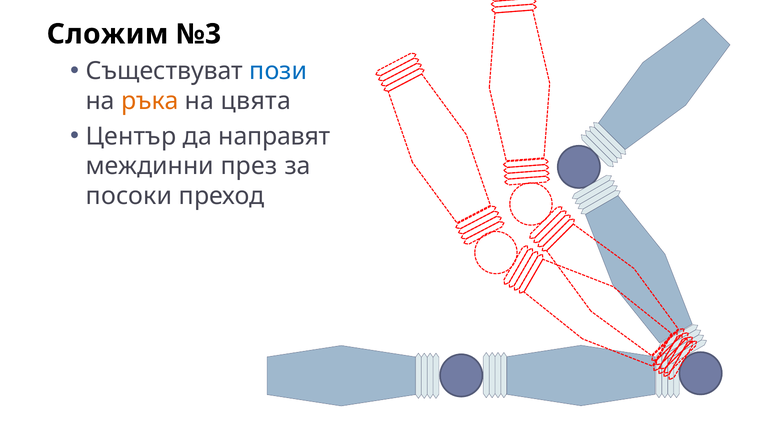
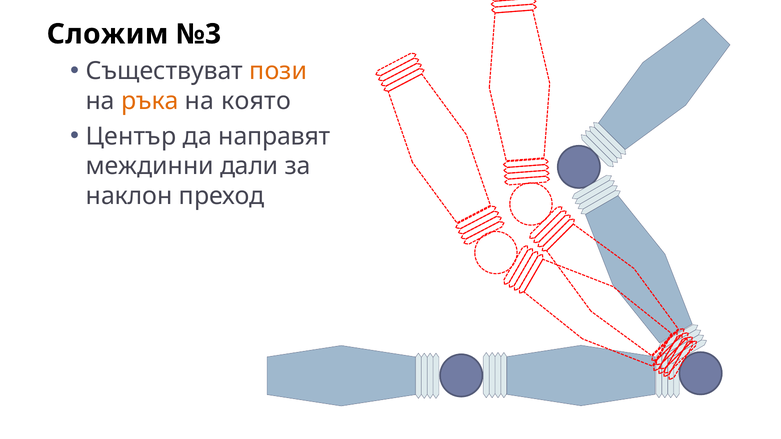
пози colour: blue -> orange (278, 71)
цвята: цвята -> която (256, 101)
през: през -> дали (249, 166)
посоки: посоки -> наклон (129, 196)
